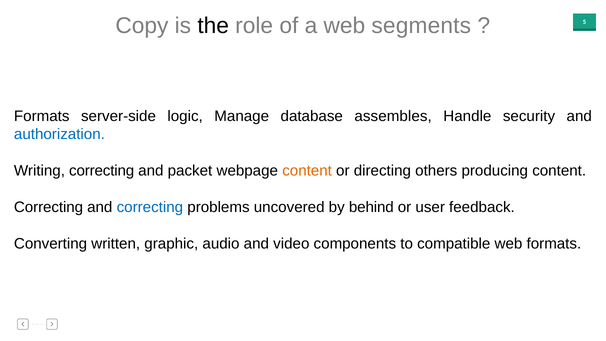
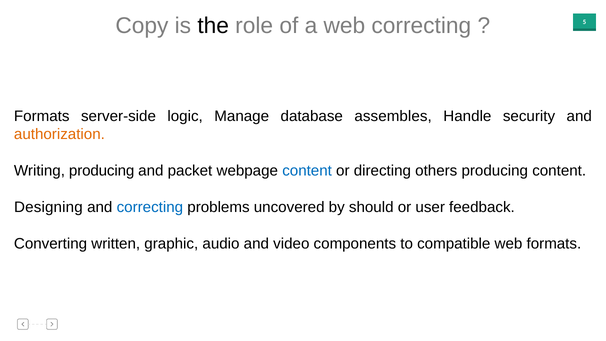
web segments: segments -> correcting (421, 26)
authorization colour: blue -> orange (59, 134)
Writing correcting: correcting -> producing (102, 171)
content colour: orange -> blue (307, 171)
Correcting: Correcting -> Designing (48, 207)
behind: behind -> should (371, 207)
